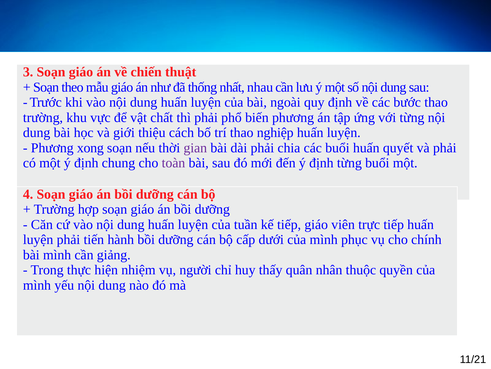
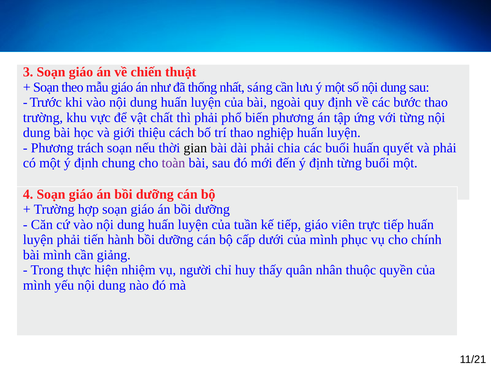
nhau: nhau -> sáng (260, 87)
xong: xong -> trách (90, 148)
gian colour: purple -> black (195, 148)
